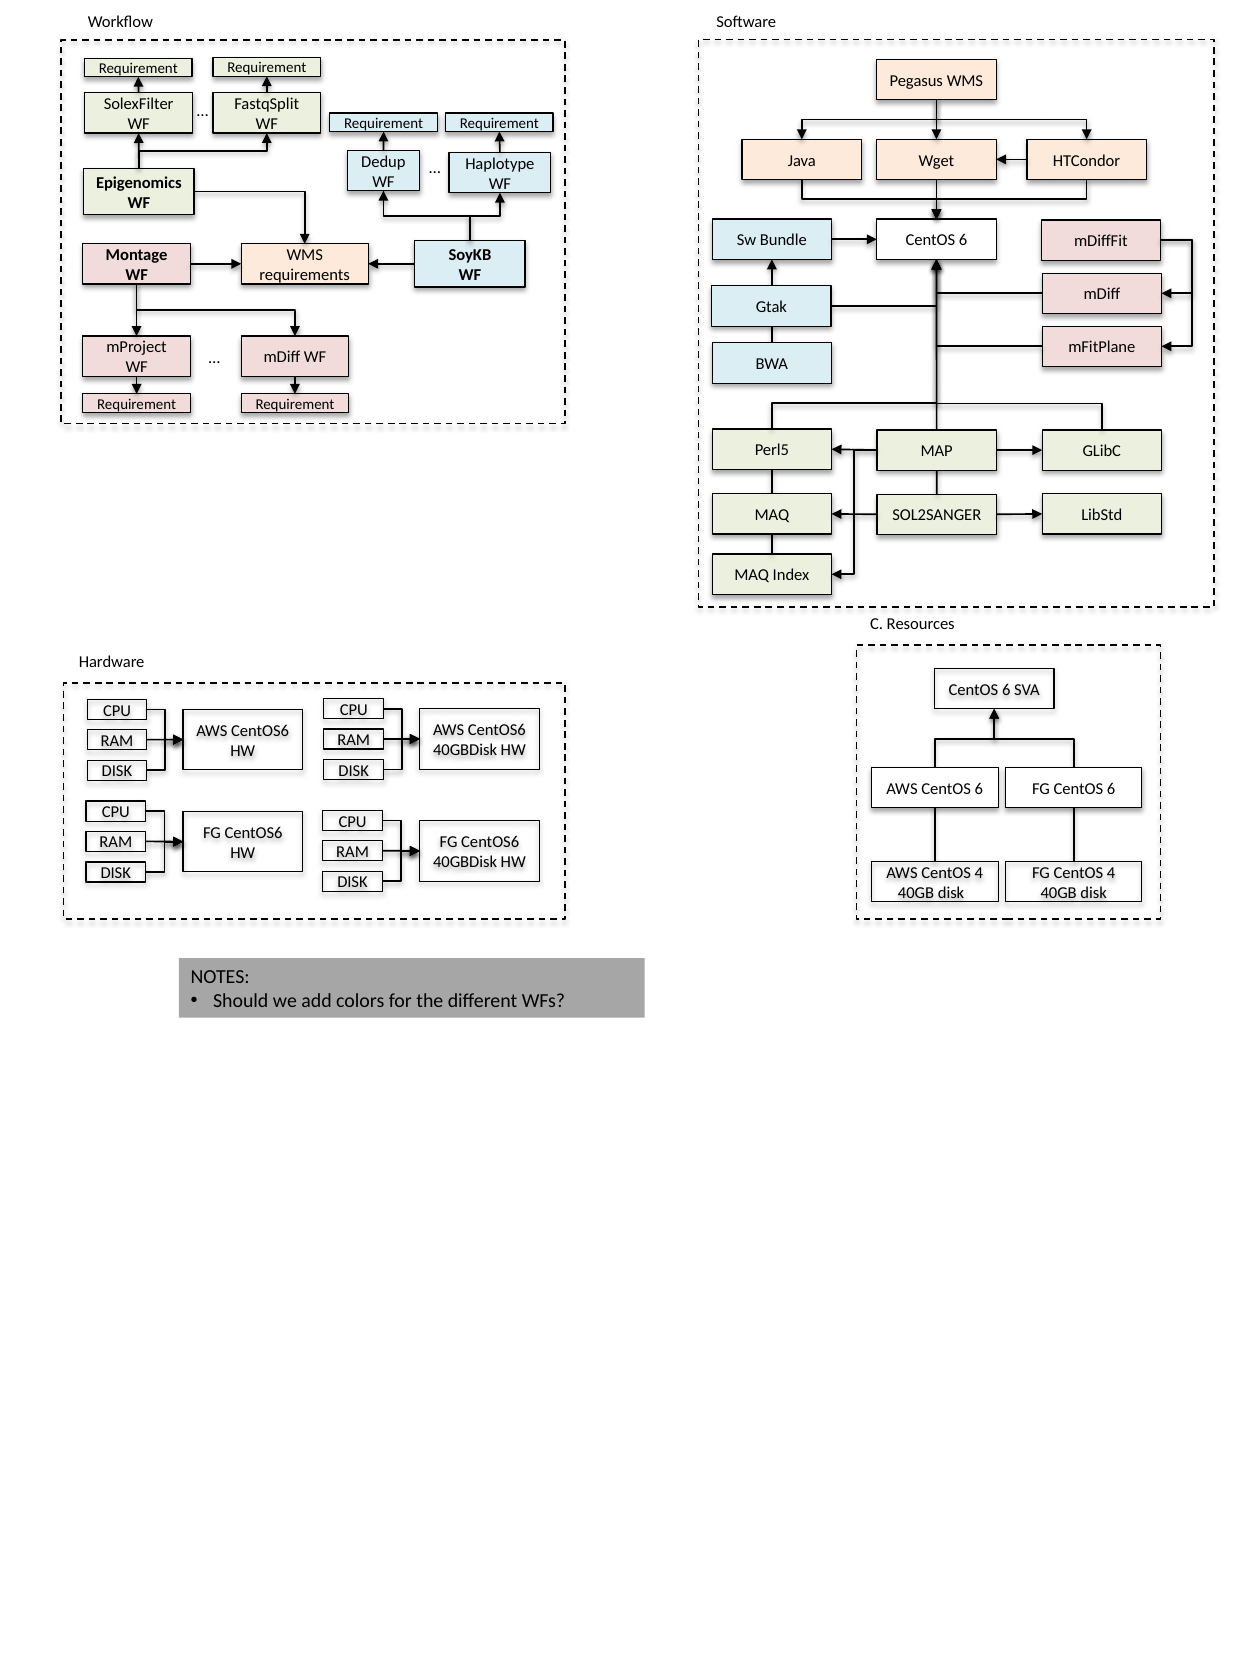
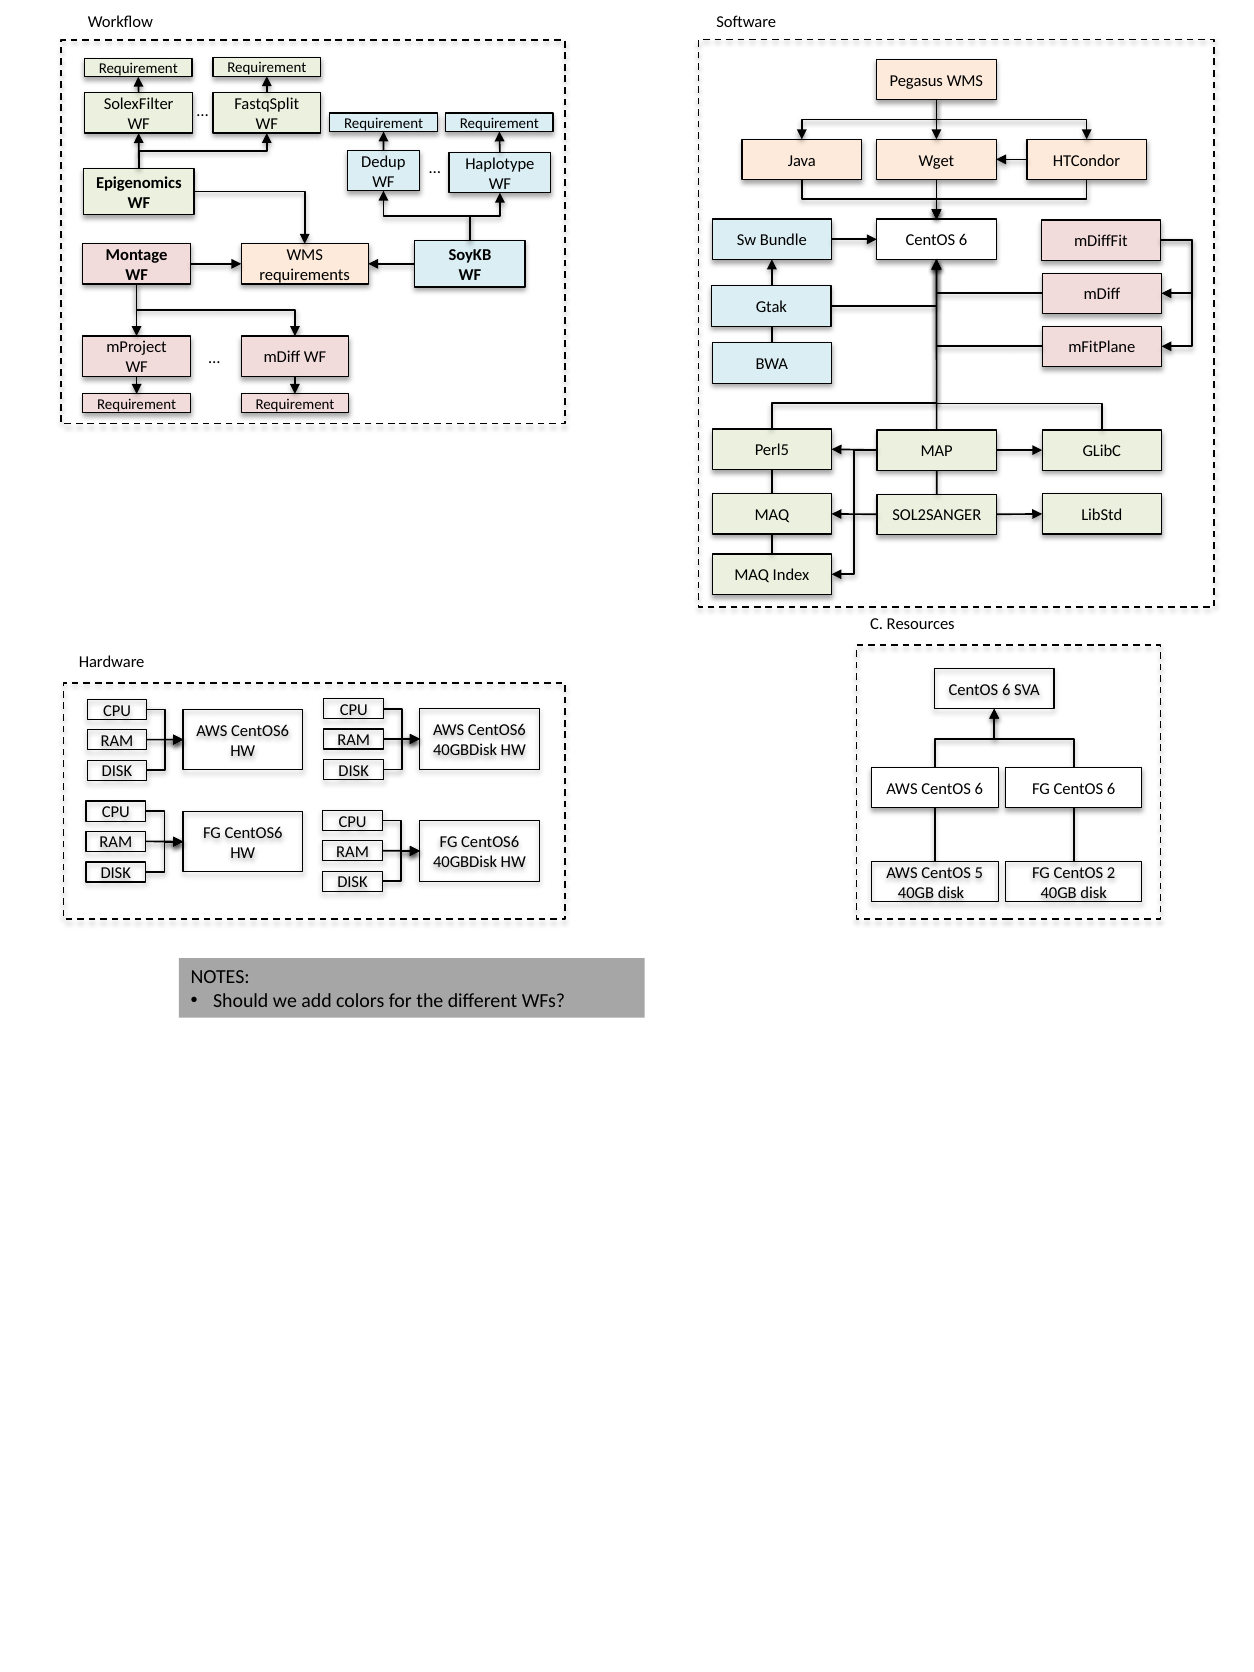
AWS CentOS 4: 4 -> 5 (979, 873)
FG CentOS 4: 4 -> 2 (1111, 873)
